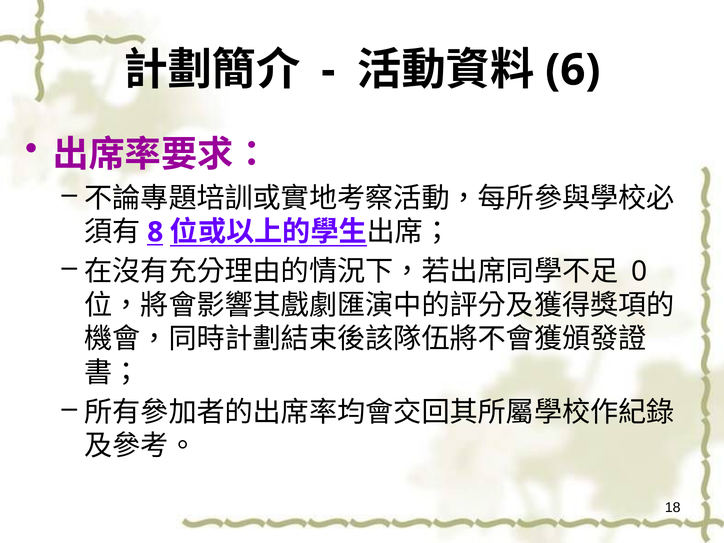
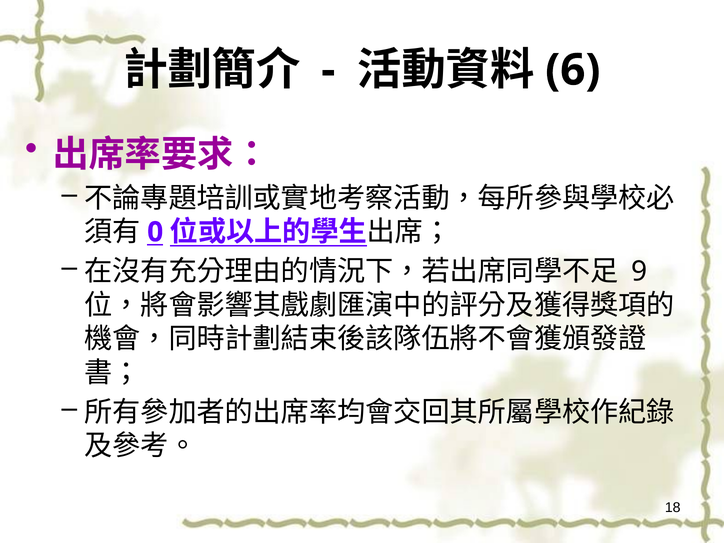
8: 8 -> 0 (155, 232)
0: 0 -> 9 (639, 272)
